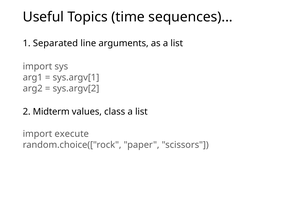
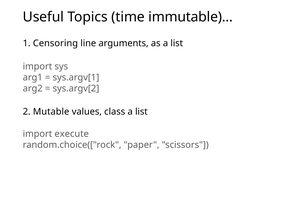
sequences: sequences -> immutable (191, 17)
Separated: Separated -> Censoring (55, 43)
Midterm: Midterm -> Mutable (51, 112)
